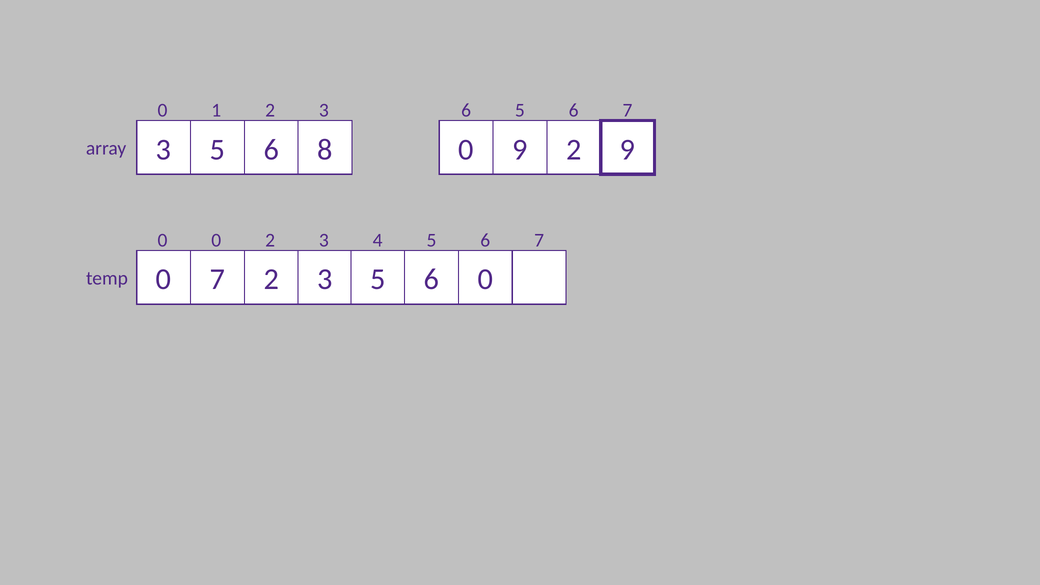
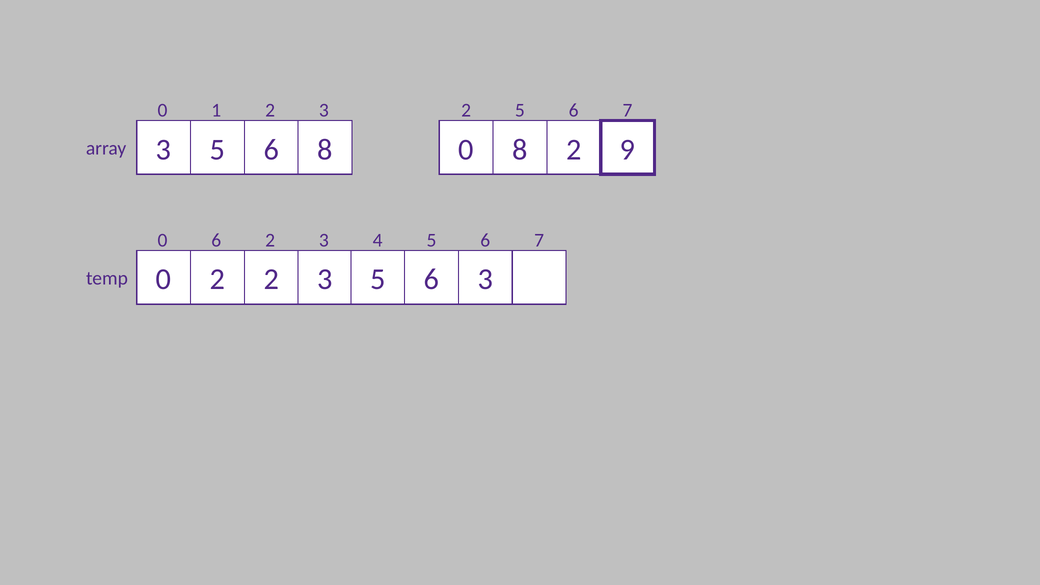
3 6: 6 -> 2 (466, 110)
0 9: 9 -> 8 (520, 149)
0 0: 0 -> 6 (216, 240)
0 7: 7 -> 2 (217, 279)
6 0: 0 -> 3 (485, 279)
